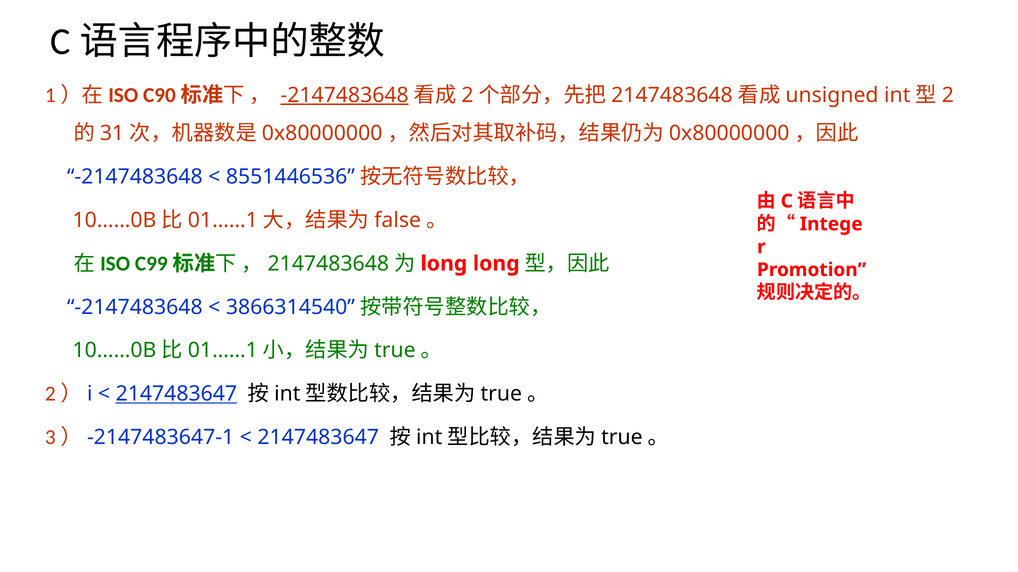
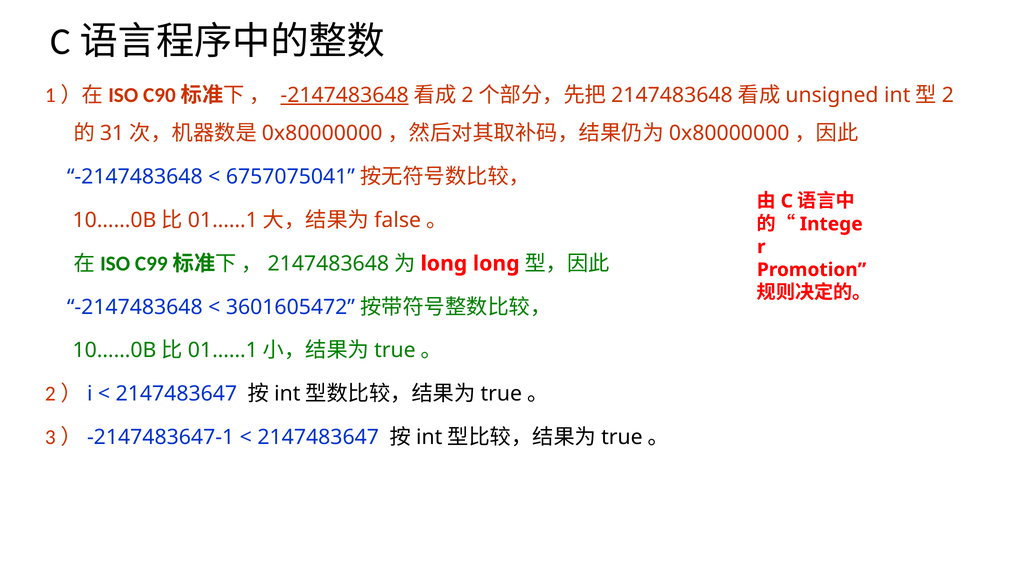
8551446536: 8551446536 -> 6757075041 (290, 177)
3866314540: 3866314540 -> 3601605472 (290, 307)
2147483647 underline: present -> none (176, 394)
